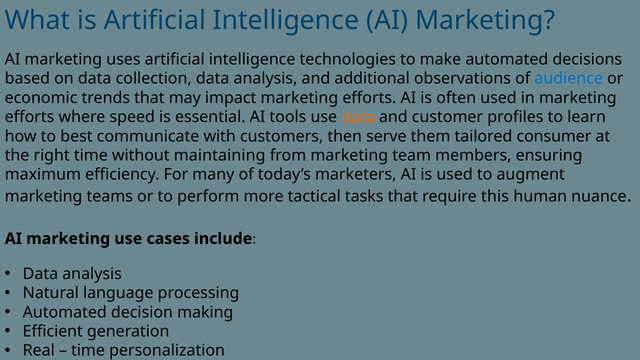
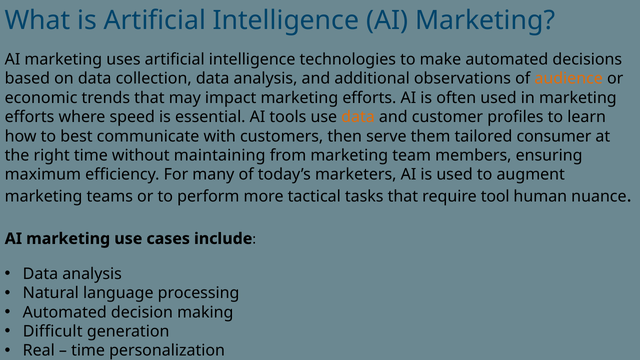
audience colour: blue -> orange (569, 79)
this: this -> tool (495, 197)
Efficient: Efficient -> Difficult (53, 332)
